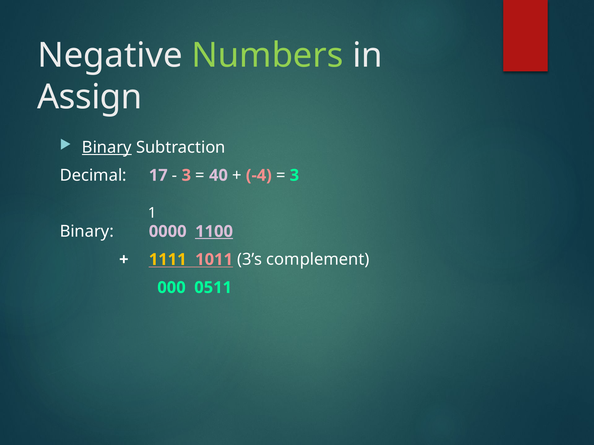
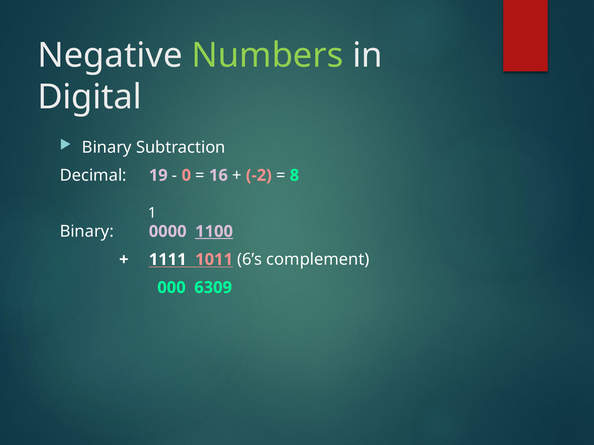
Assign: Assign -> Digital (90, 97)
Binary underline: present -> none (107, 147)
17: 17 -> 19 (158, 176)
3: 3 -> 0 (186, 176)
40: 40 -> 16 (218, 176)
-4: -4 -> -2 (259, 176)
3: 3 -> 8 (294, 176)
1111 colour: yellow -> white (168, 260)
3’s: 3’s -> 6’s (250, 260)
0511: 0511 -> 6309 (213, 288)
